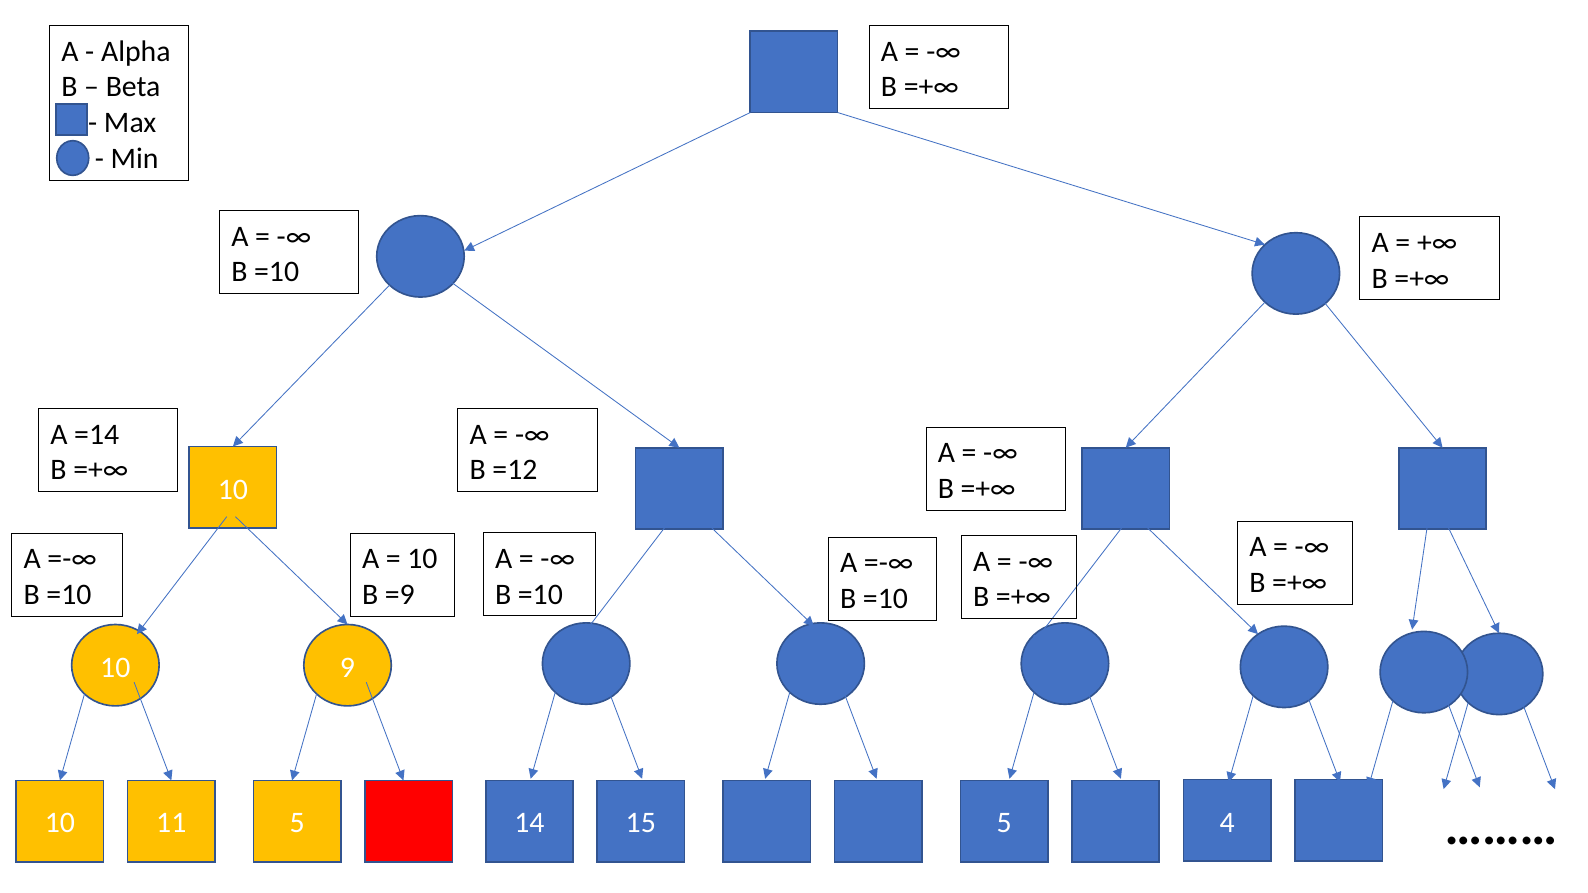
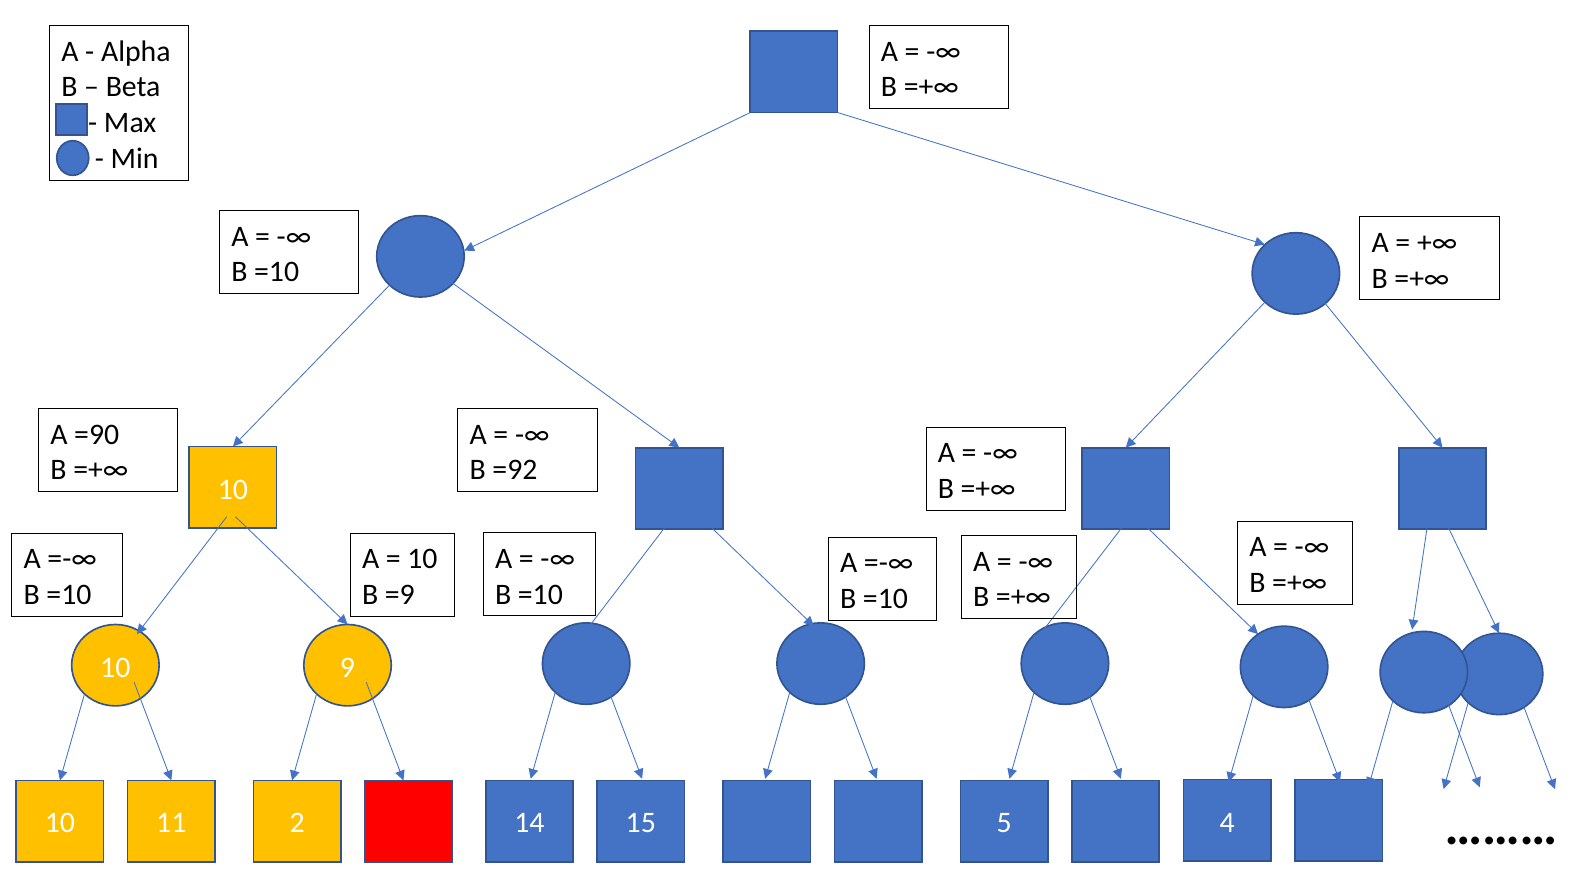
=14: =14 -> =90 (97, 434)
=12: =12 -> =92 (515, 470)
10 5: 5 -> 2 (297, 823)
